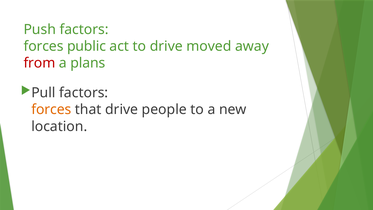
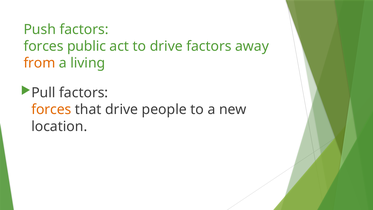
drive moved: moved -> factors (209, 46)
from colour: red -> orange (39, 63)
plans: plans -> living (88, 63)
